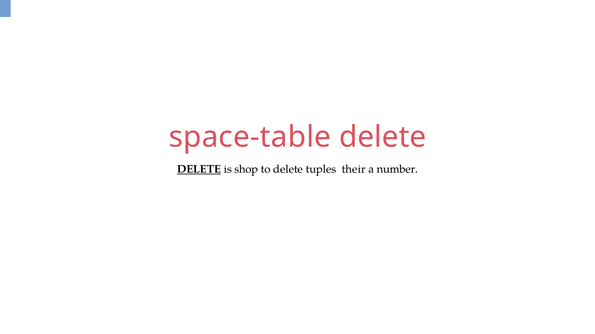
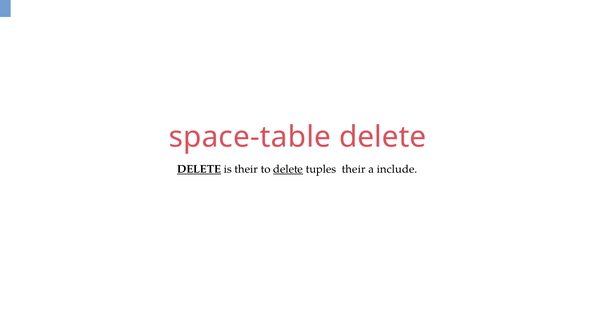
is shop: shop -> their (246, 170)
delete underline: none -> present (288, 170)
number: number -> include (397, 170)
